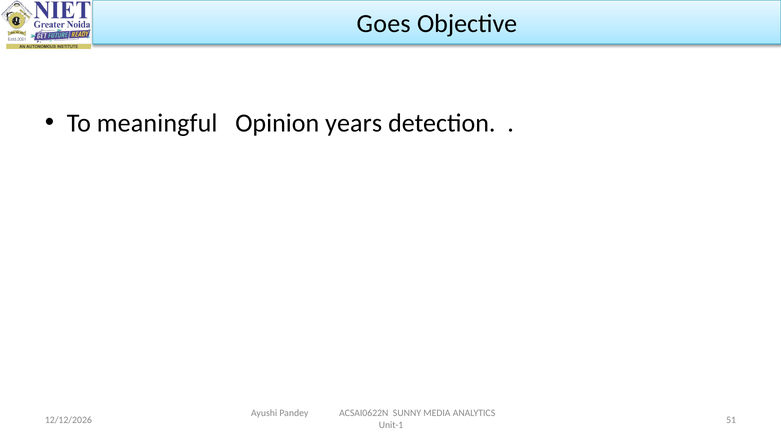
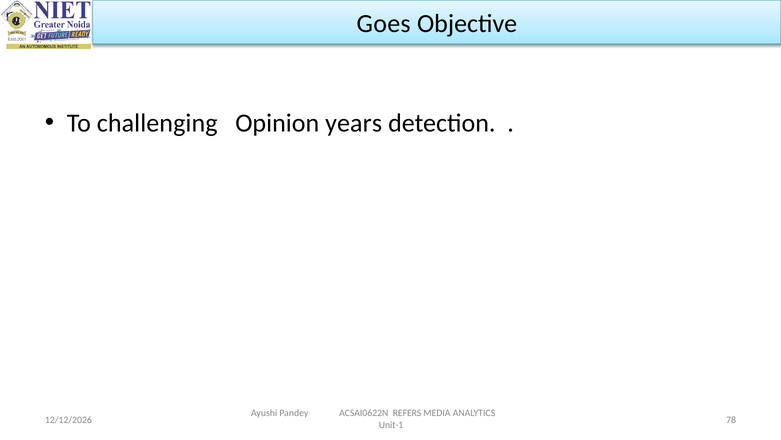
meaningful: meaningful -> challenging (157, 123)
SUNNY: SUNNY -> REFERS (407, 412)
51: 51 -> 78 (731, 419)
